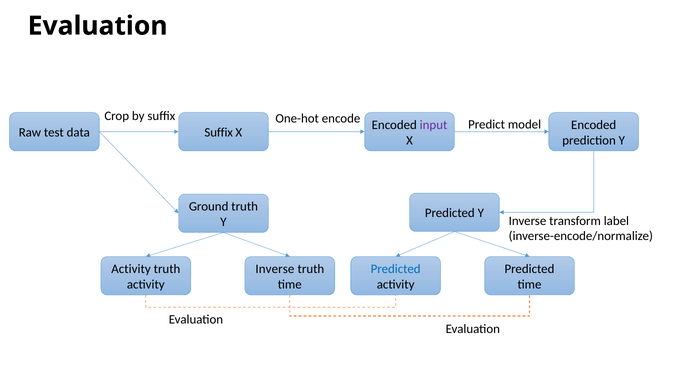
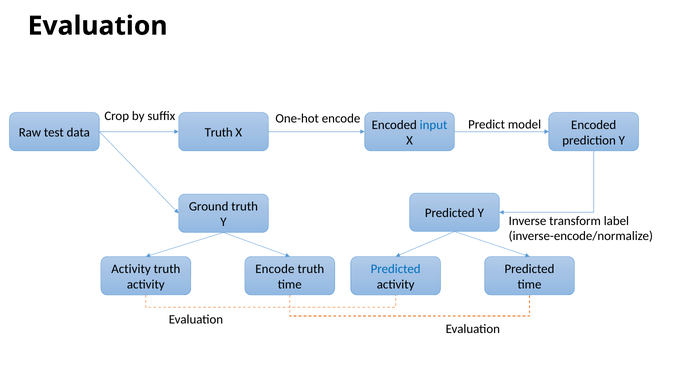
input colour: purple -> blue (434, 125)
data Suffix: Suffix -> Truth (219, 133)
Inverse: Inverse -> Encode (275, 269)
